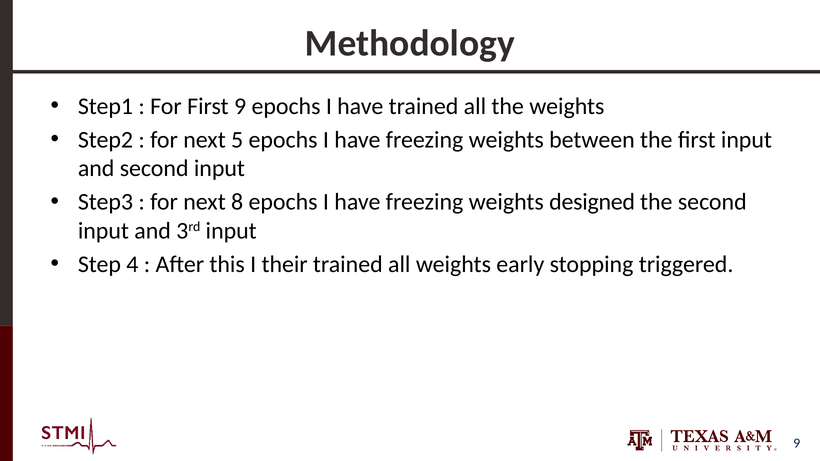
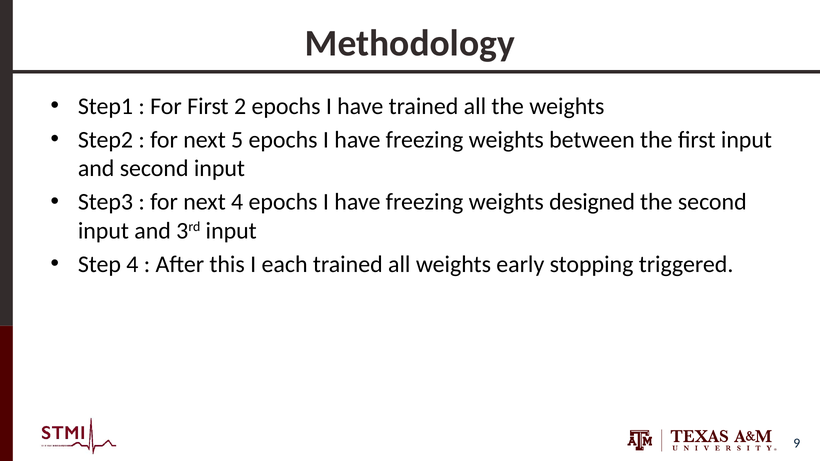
First 9: 9 -> 2 (240, 106)
next 8: 8 -> 4 (237, 202)
their: their -> each (285, 264)
